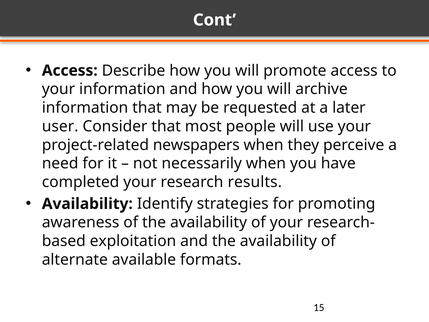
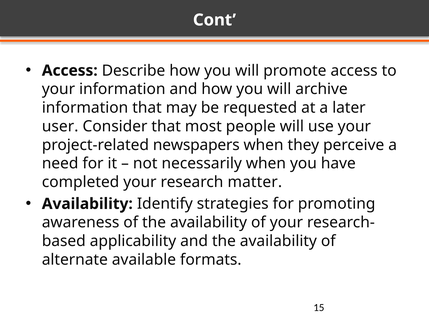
results: results -> matter (255, 182)
exploitation: exploitation -> applicability (133, 241)
